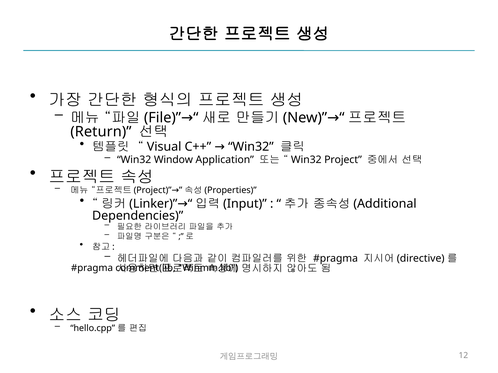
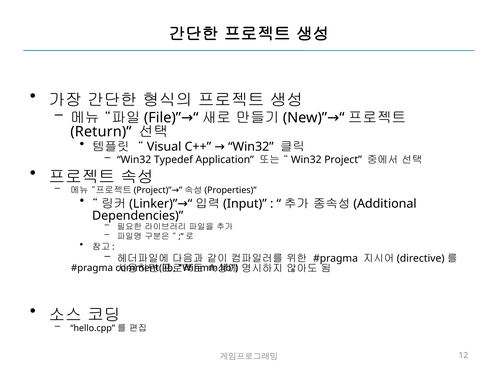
Window: Window -> Typedef (173, 160)
